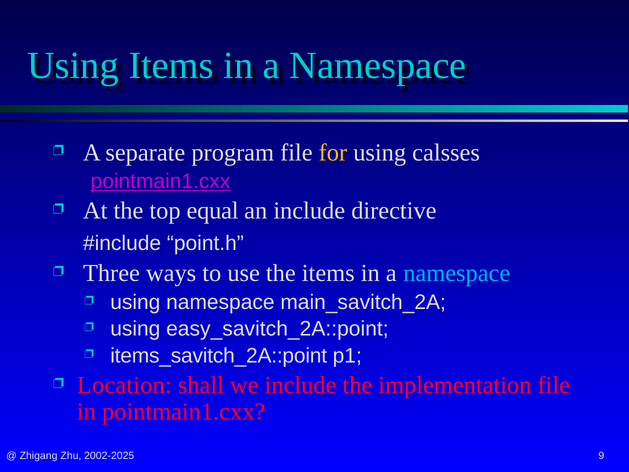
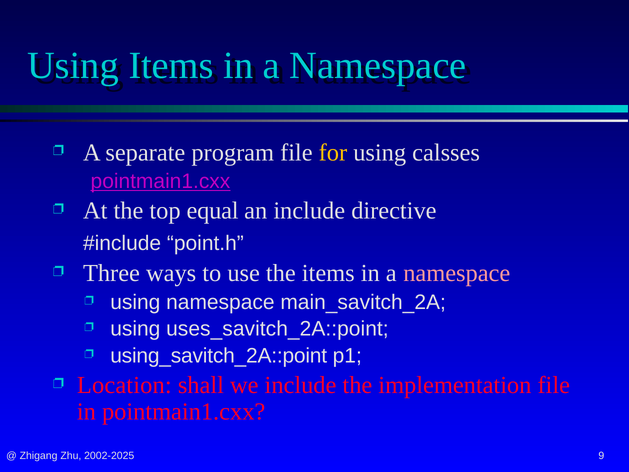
namespace colour: light blue -> pink (457, 273)
easy_savitch_2A::point: easy_savitch_2A::point -> uses_savitch_2A::point (277, 329)
items_savitch_2A::point: items_savitch_2A::point -> using_savitch_2A::point (219, 356)
